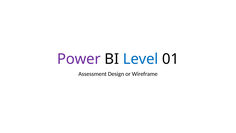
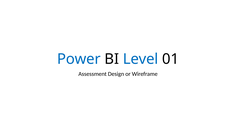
Power colour: purple -> blue (79, 59)
